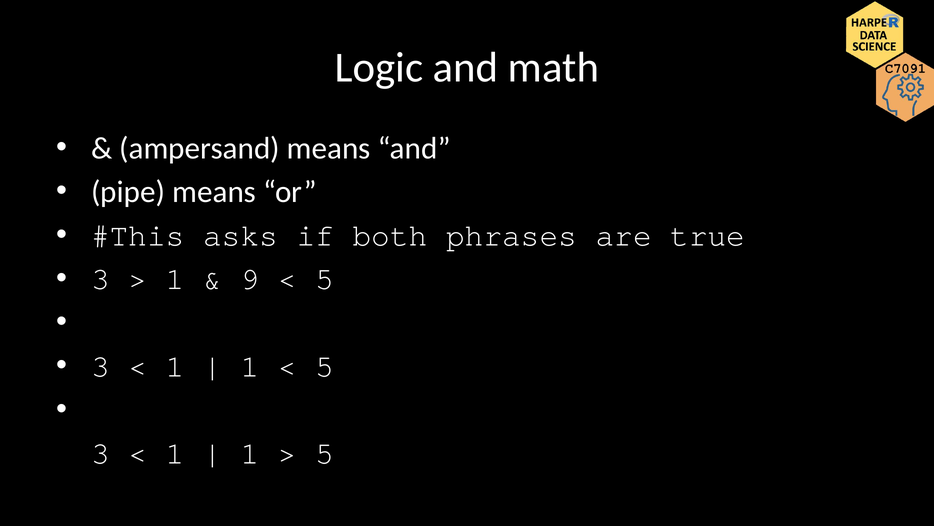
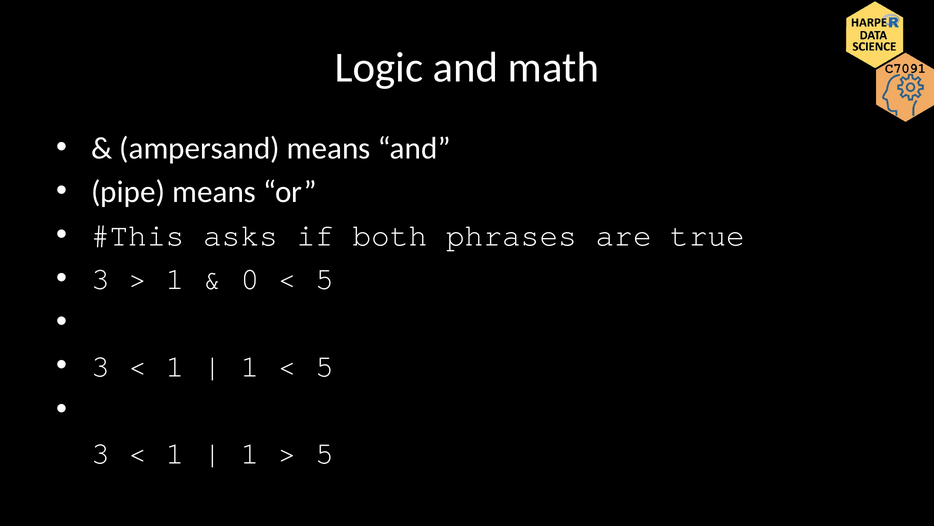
9: 9 -> 0 (250, 279)
